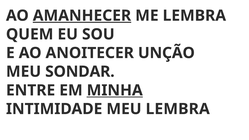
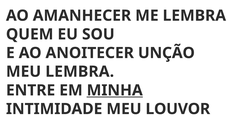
AMANHECER underline: present -> none (82, 16)
MEU SONDAR: SONDAR -> LEMBRA (80, 72)
MEU LEMBRA: LEMBRA -> LOUVOR (178, 109)
